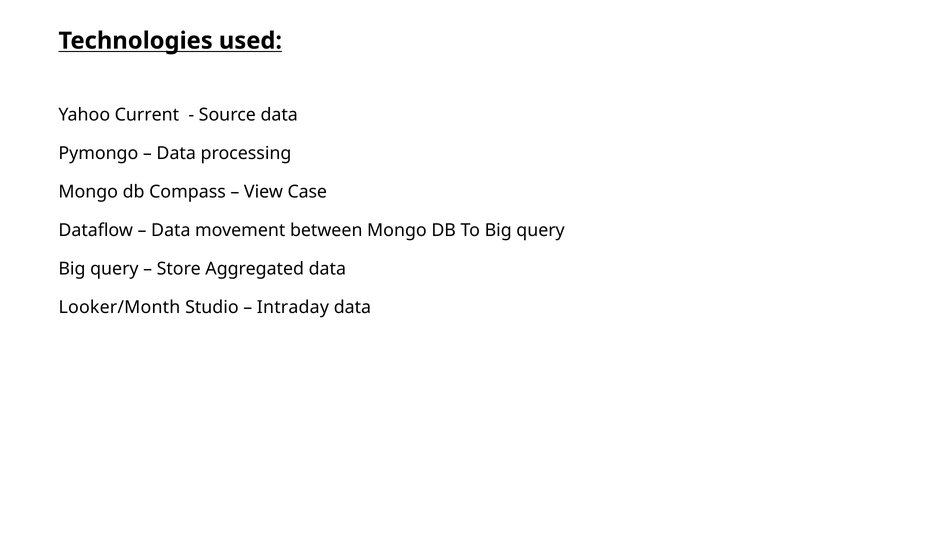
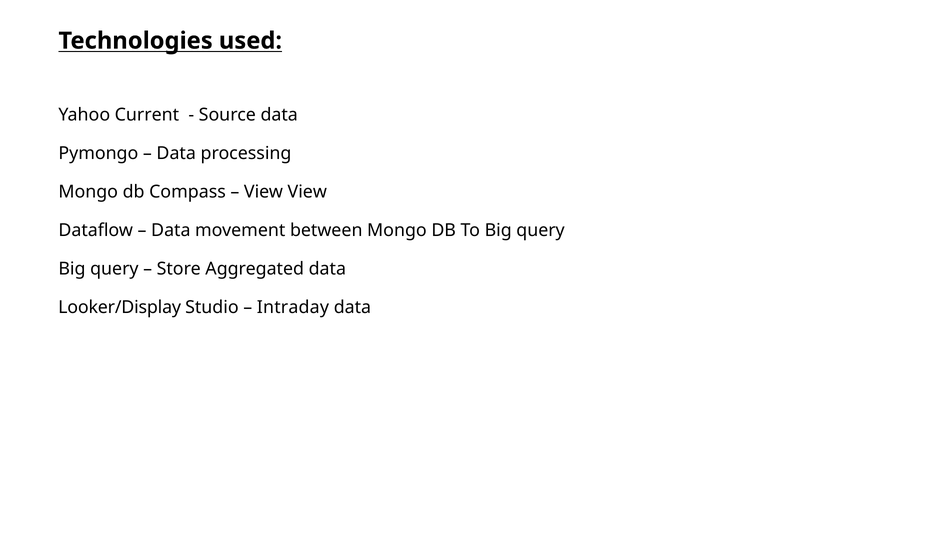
View Case: Case -> View (307, 192)
Looker/Month: Looker/Month -> Looker/Display (120, 307)
